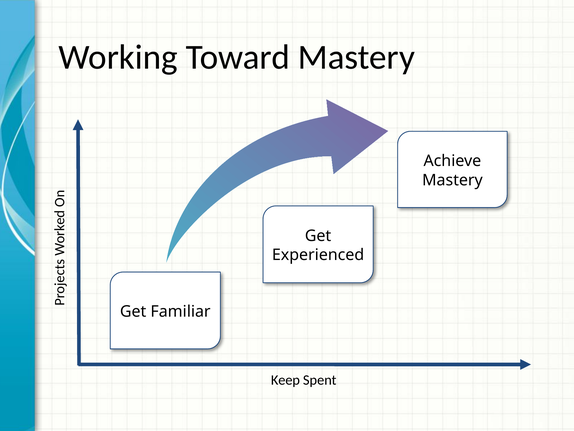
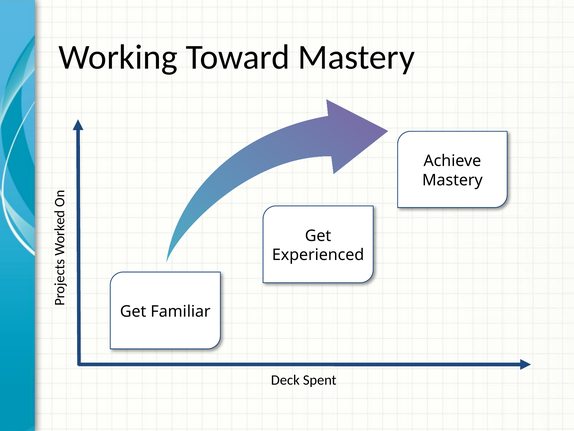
Keep: Keep -> Deck (285, 380)
